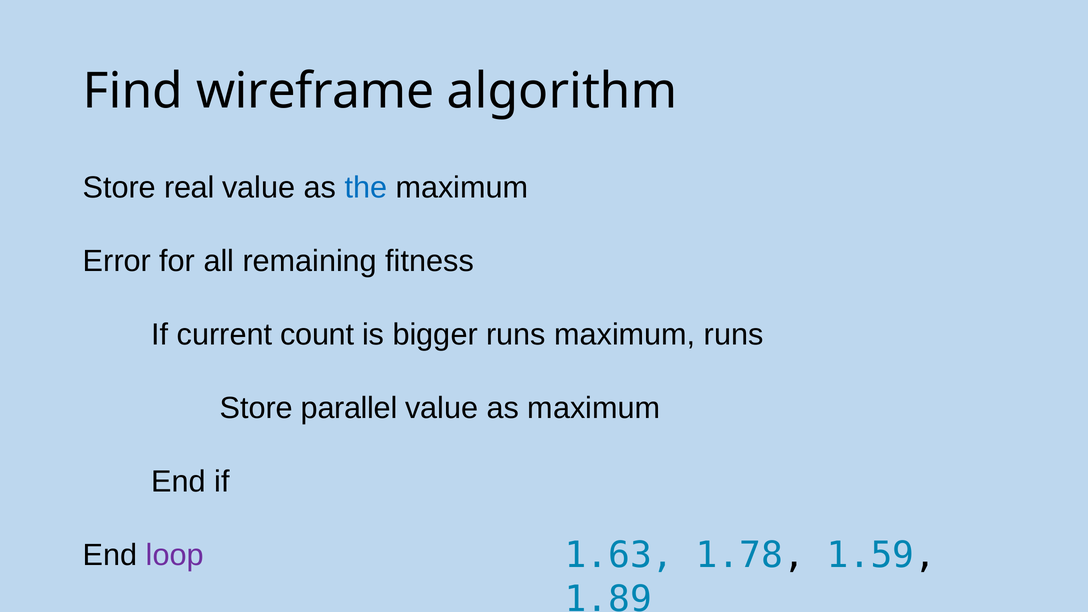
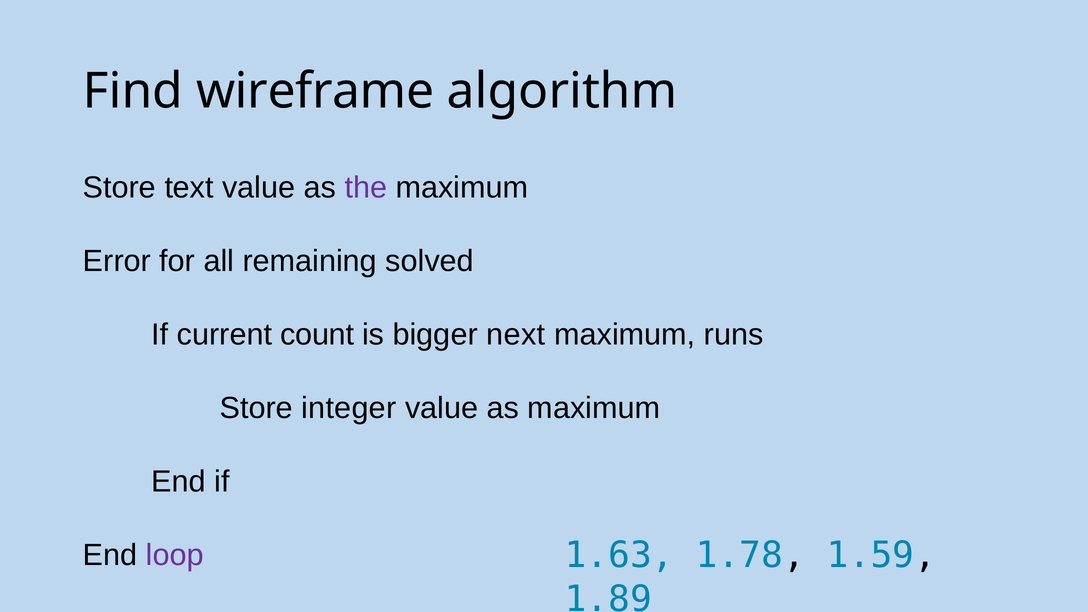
real: real -> text (189, 188)
the colour: blue -> purple (366, 188)
fitness: fitness -> solved (430, 261)
bigger runs: runs -> next (516, 335)
parallel: parallel -> integer (349, 408)
